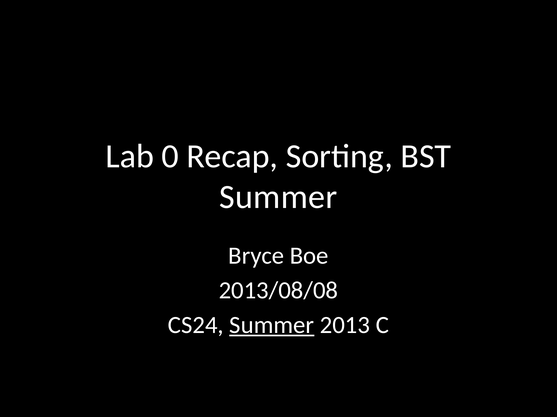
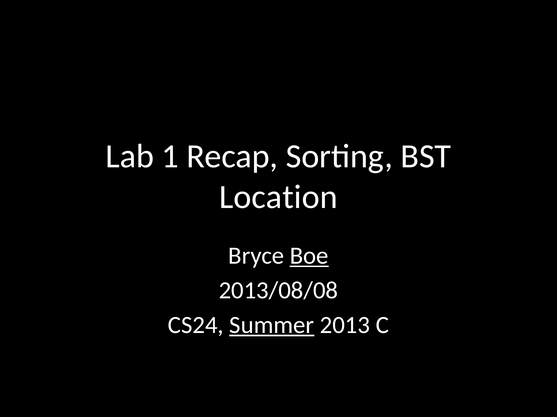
0: 0 -> 1 (170, 156)
Summer: Summer -> Location (278, 197)
Boe underline: none -> present (309, 256)
